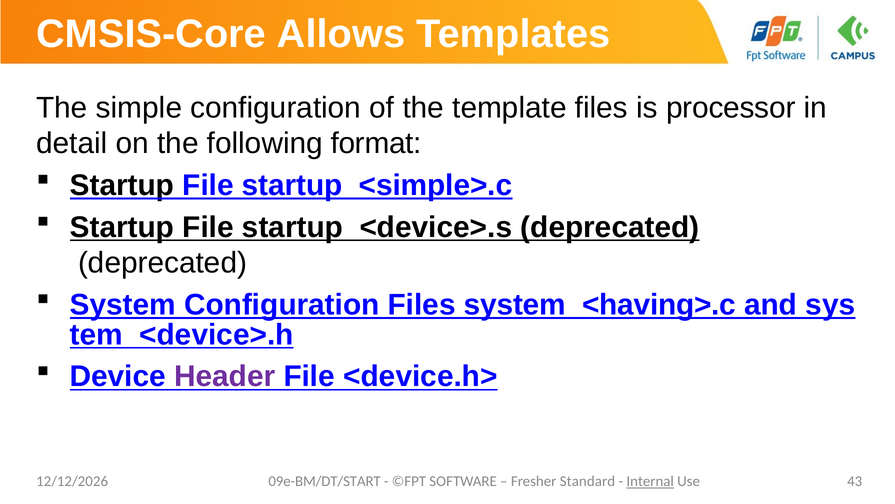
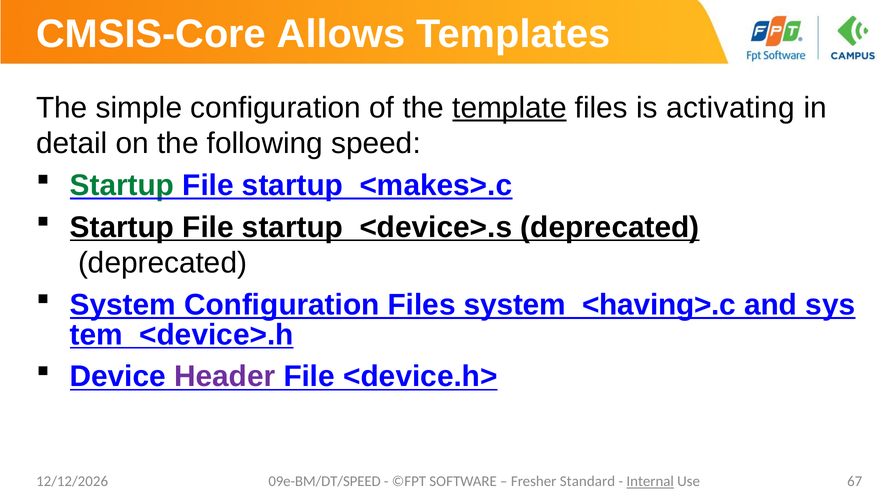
template underline: none -> present (509, 108)
processor: processor -> activating (731, 108)
format: format -> speed (376, 143)
Startup colour: black -> green (122, 185)
startup_<simple>.c: startup_<simple>.c -> startup_<makes>.c (377, 185)
09e-BM/DT/START: 09e-BM/DT/START -> 09e-BM/DT/SPEED (325, 481)
43: 43 -> 67 (855, 481)
